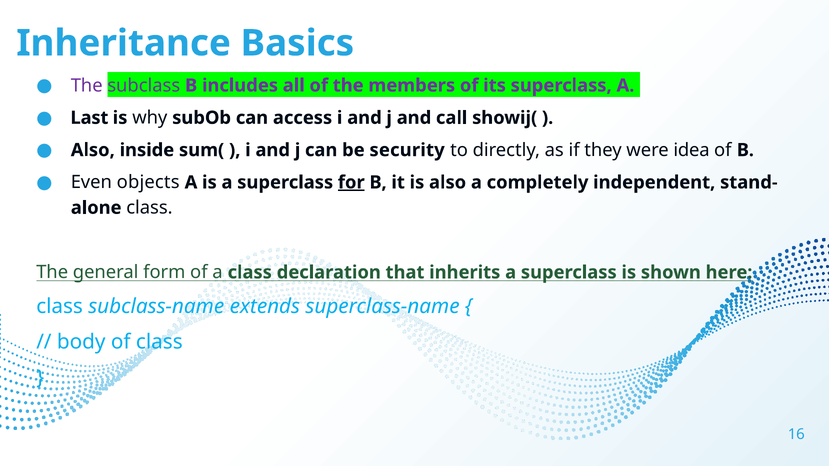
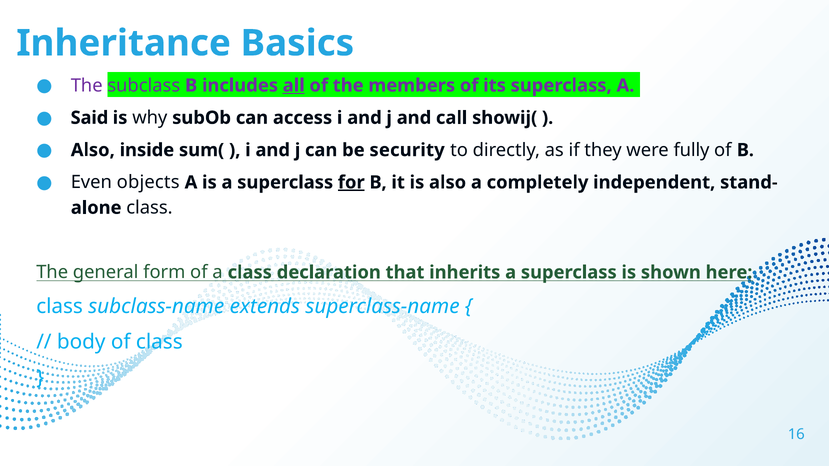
all underline: none -> present (294, 86)
Last: Last -> Said (89, 118)
idea: idea -> fully (692, 150)
